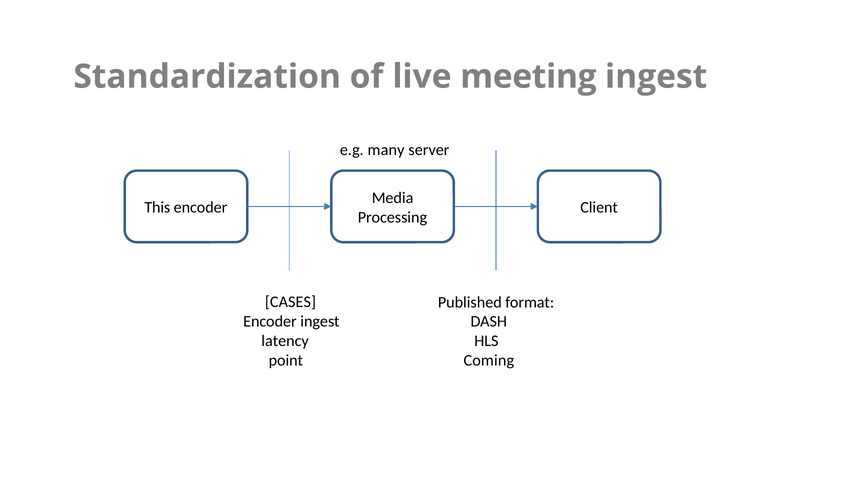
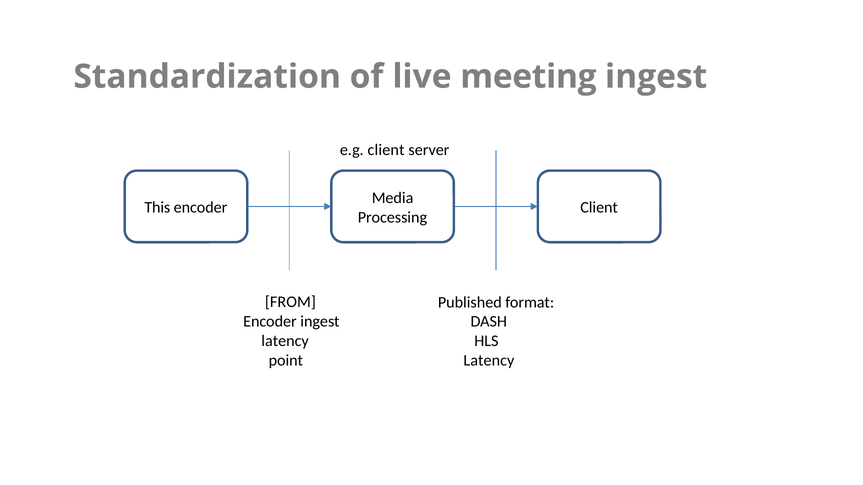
e.g many: many -> client (386, 150)
CASES: CASES -> FROM (290, 302)
Coming: Coming -> Latency (489, 361)
